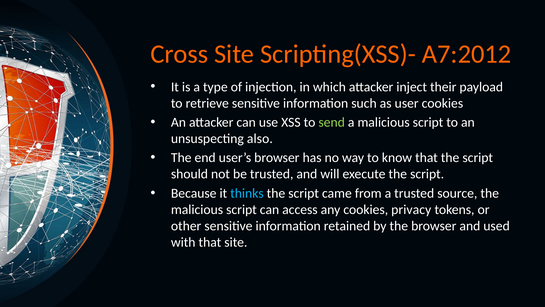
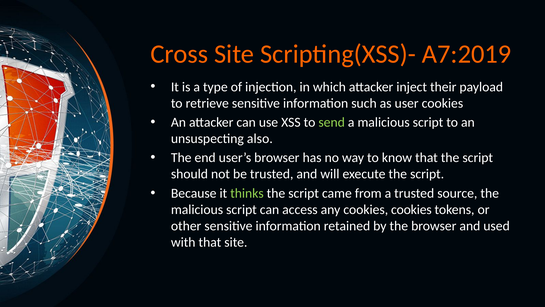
A7:2012: A7:2012 -> A7:2019 (467, 54)
thinks colour: light blue -> light green (247, 193)
cookies privacy: privacy -> cookies (411, 209)
